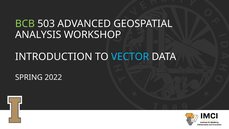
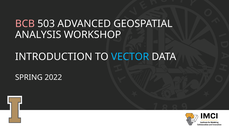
BCB colour: light green -> pink (25, 24)
